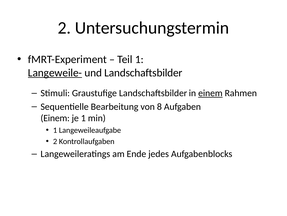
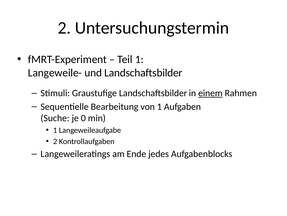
Langeweile- underline: present -> none (55, 72)
von 8: 8 -> 1 (159, 106)
Einem: Einem -> Suche (55, 118)
je 1: 1 -> 0 (83, 118)
